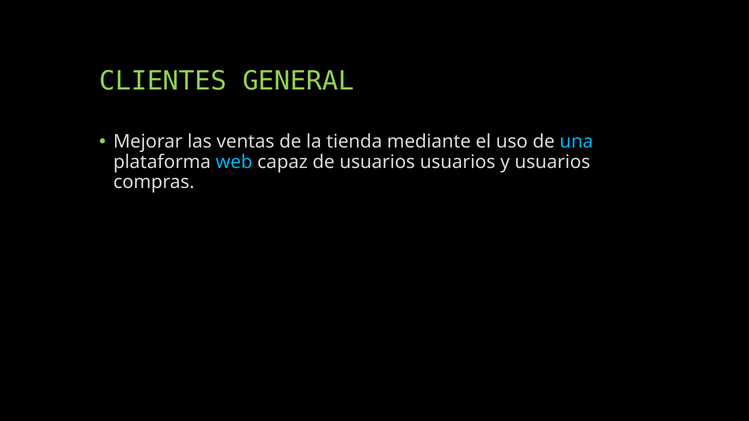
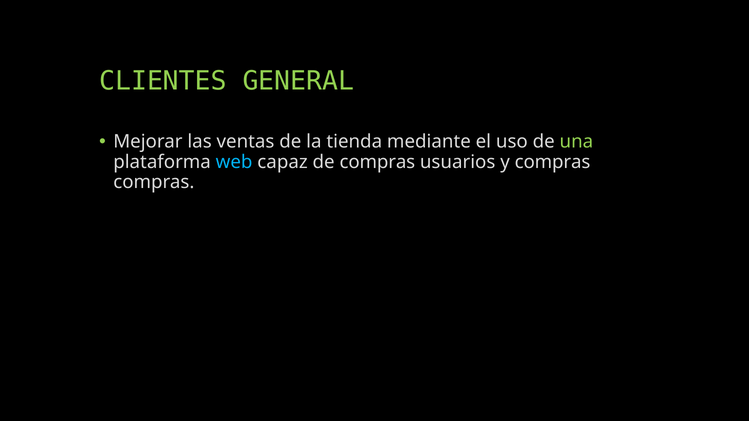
una colour: light blue -> light green (576, 142)
de usuarios: usuarios -> compras (377, 162)
y usuarios: usuarios -> compras (553, 162)
